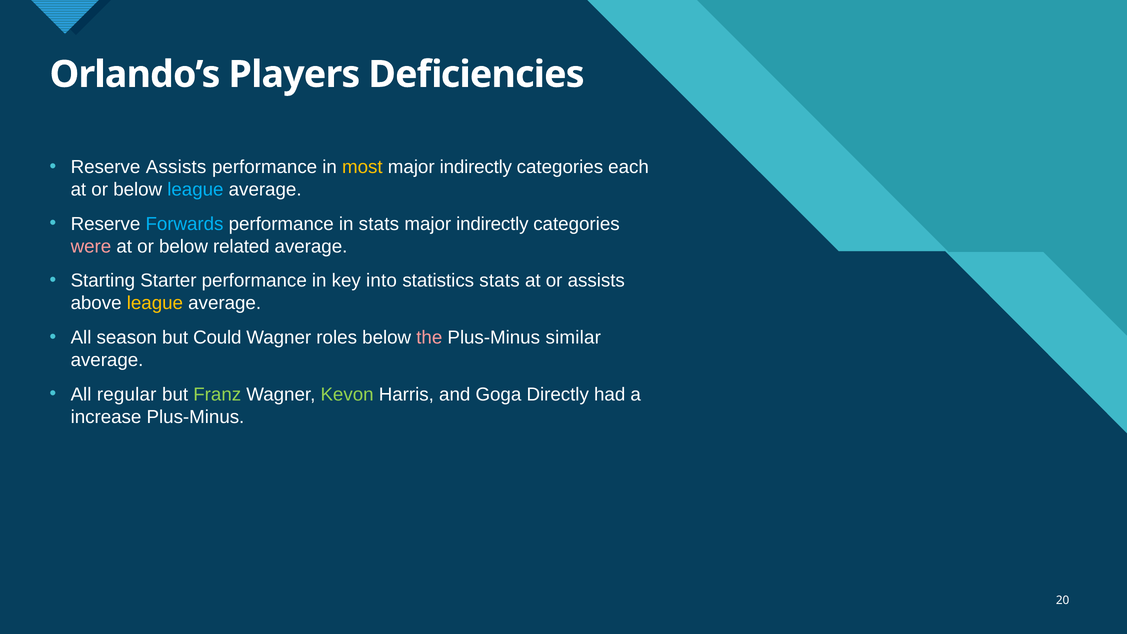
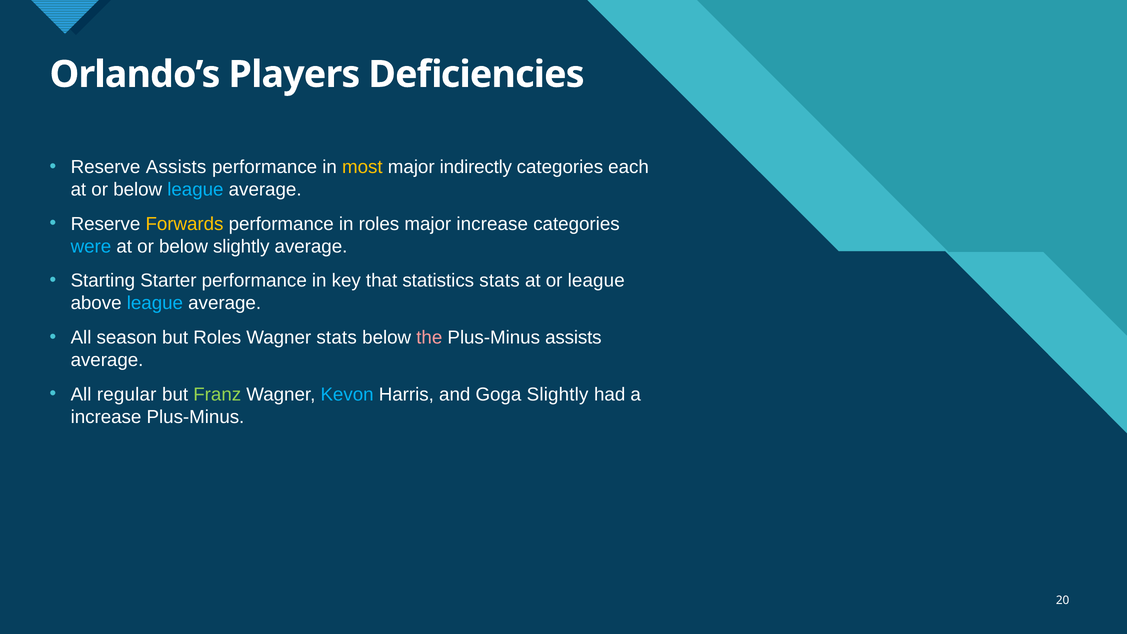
Forwards colour: light blue -> yellow (184, 224)
in stats: stats -> roles (379, 224)
indirectly: indirectly -> increase (492, 224)
were colour: pink -> light blue (91, 246)
below related: related -> slightly (241, 246)
into: into -> that (382, 281)
or assists: assists -> league (596, 281)
league colour: yellow -> light blue (155, 303)
but Could: Could -> Roles (217, 337)
Wagner roles: roles -> stats (337, 337)
Plus-Minus similar: similar -> assists (573, 337)
Kevon colour: light green -> light blue (347, 394)
Goga Directly: Directly -> Slightly (558, 394)
